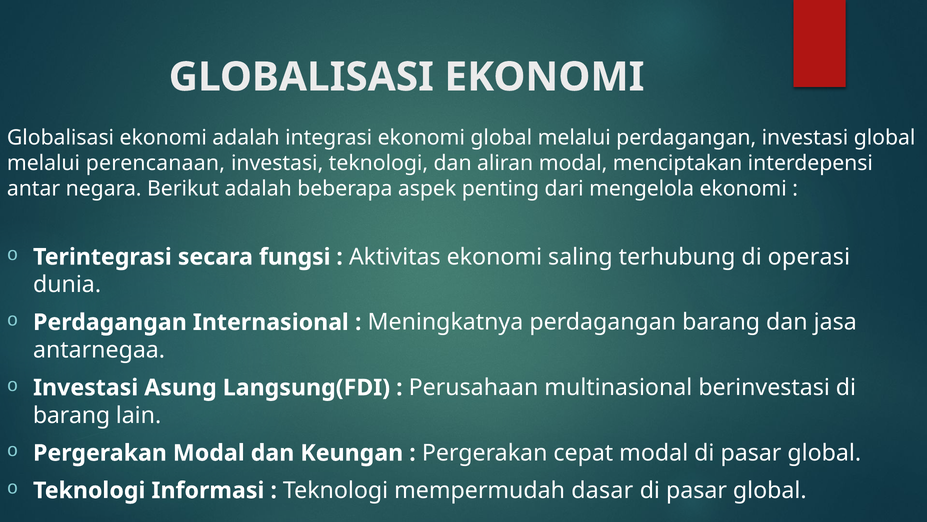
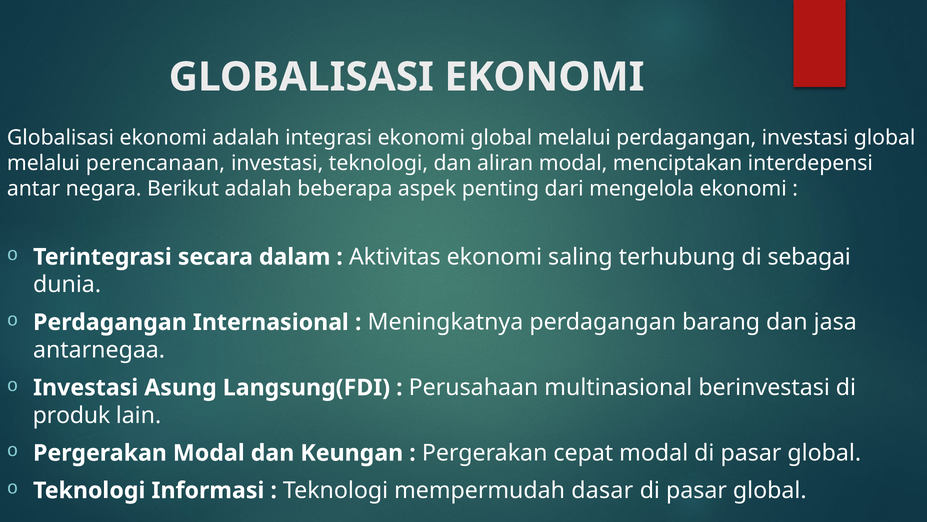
fungsi: fungsi -> dalam (295, 257)
operasi: operasi -> sebagai (809, 257)
barang: barang -> produk (72, 415)
